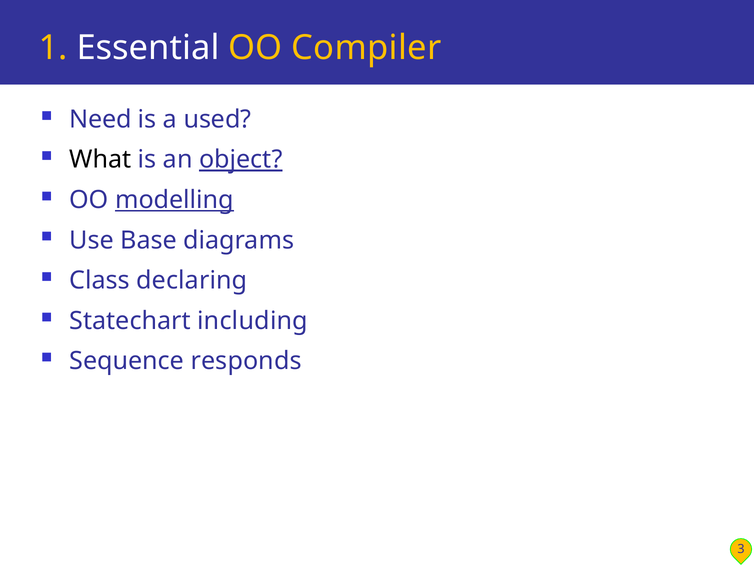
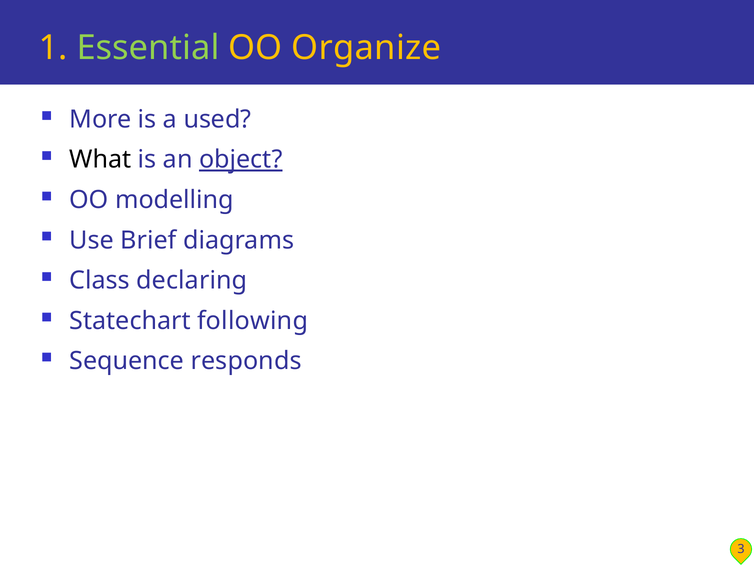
Essential colour: white -> light green (148, 48)
Compiler: Compiler -> Organize (366, 48)
Need: Need -> More (100, 119)
modelling underline: present -> none (174, 200)
Base: Base -> Brief (148, 240)
including: including -> following (253, 320)
